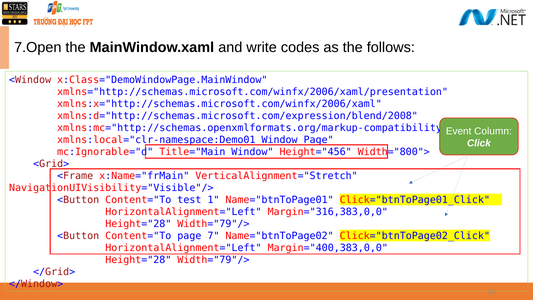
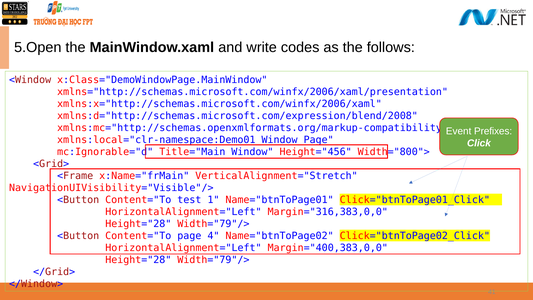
7.Open: 7.Open -> 5.Open (38, 47)
Column: Column -> Prefixes (493, 131)
7: 7 -> 4 (213, 236)
